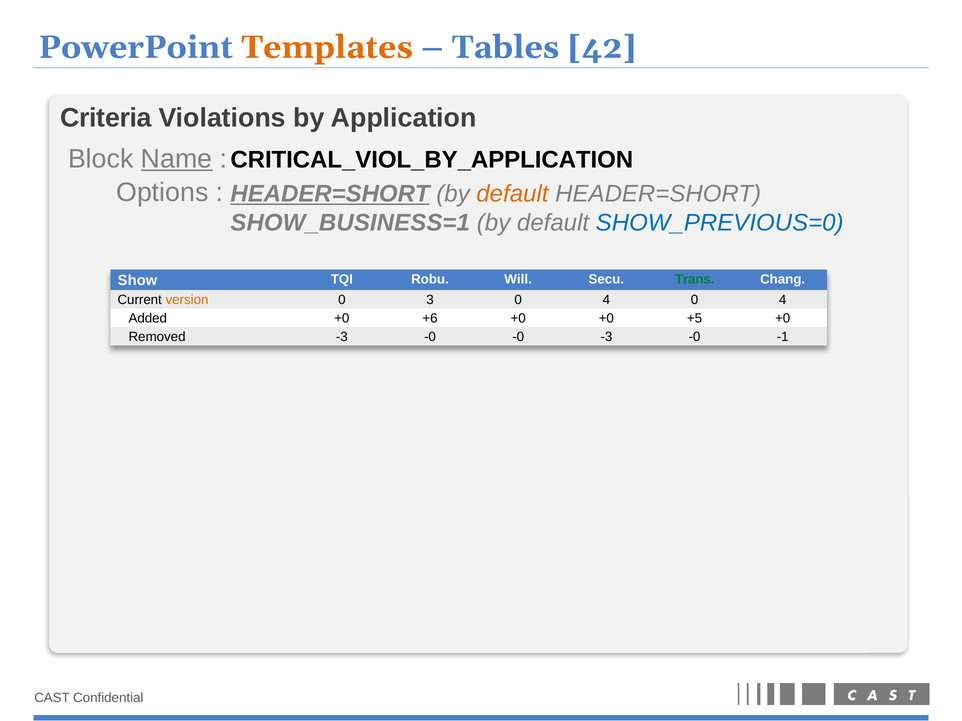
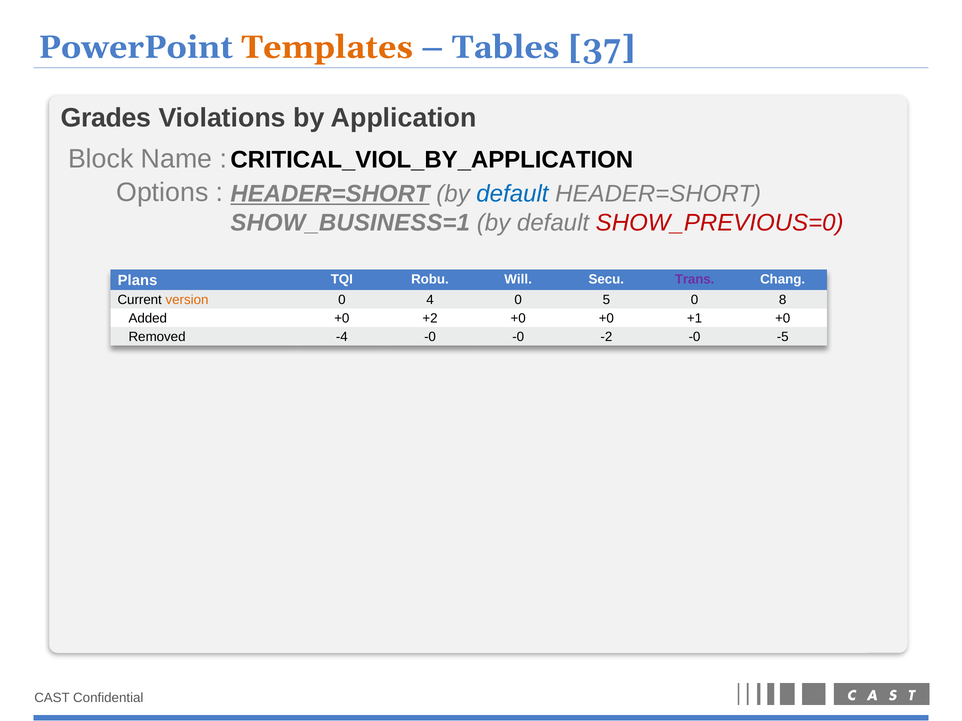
42: 42 -> 37 (602, 47)
Criteria: Criteria -> Grades (106, 118)
Name underline: present -> none (177, 159)
default colour: orange -> blue (512, 194)
SHOW_PREVIOUS=0 colour: blue -> red (720, 223)
Show: Show -> Plans (138, 281)
Trans colour: green -> purple (695, 280)
3: 3 -> 4 (430, 300)
4: 4 -> 5 (606, 300)
4: 4 -> 8 (783, 300)
+6: +6 -> +2 (430, 319)
+5: +5 -> +1 (695, 319)
Removed -3: -3 -> -4 (342, 337)
-0 -3: -3 -> -2 (606, 337)
-1: -1 -> -5 (783, 337)
